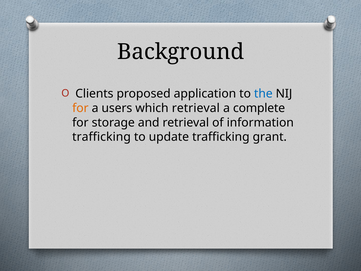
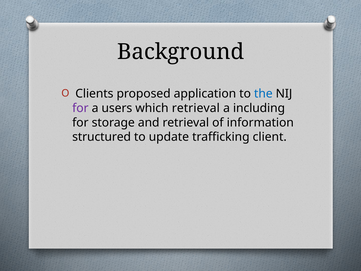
for colour: orange -> purple (80, 108)
complete: complete -> including (259, 108)
trafficking: trafficking -> structured (102, 137)
grant: grant -> client (270, 137)
